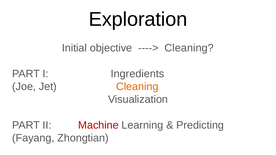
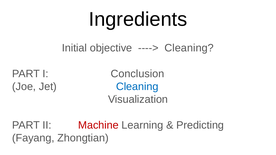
Exploration: Exploration -> Ingredients (138, 19)
Ingredients: Ingredients -> Conclusion (138, 74)
Cleaning colour: orange -> blue (137, 87)
